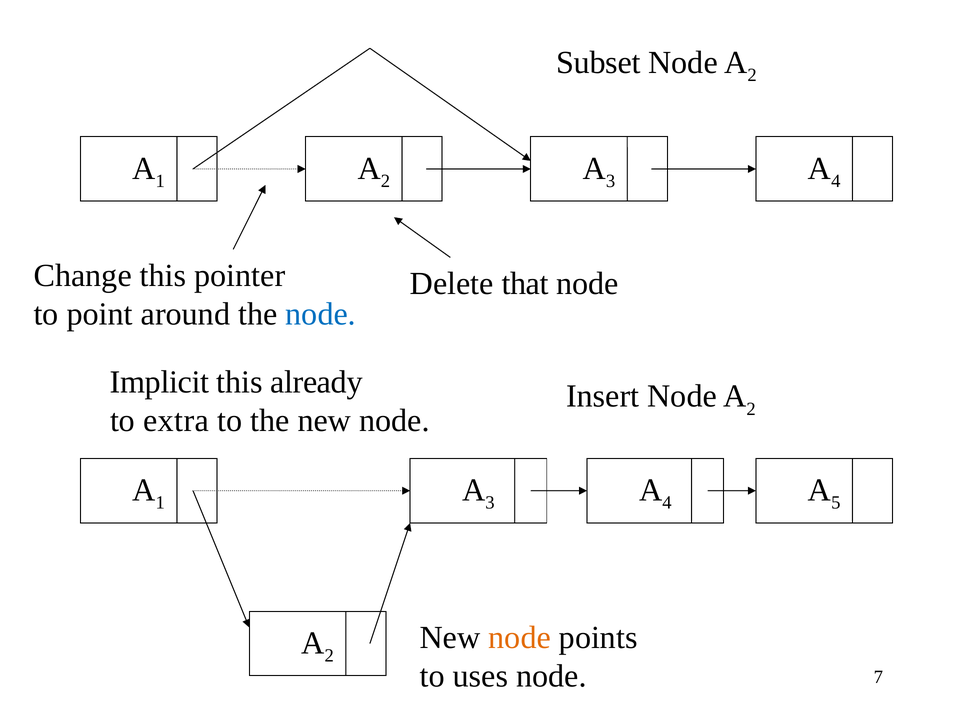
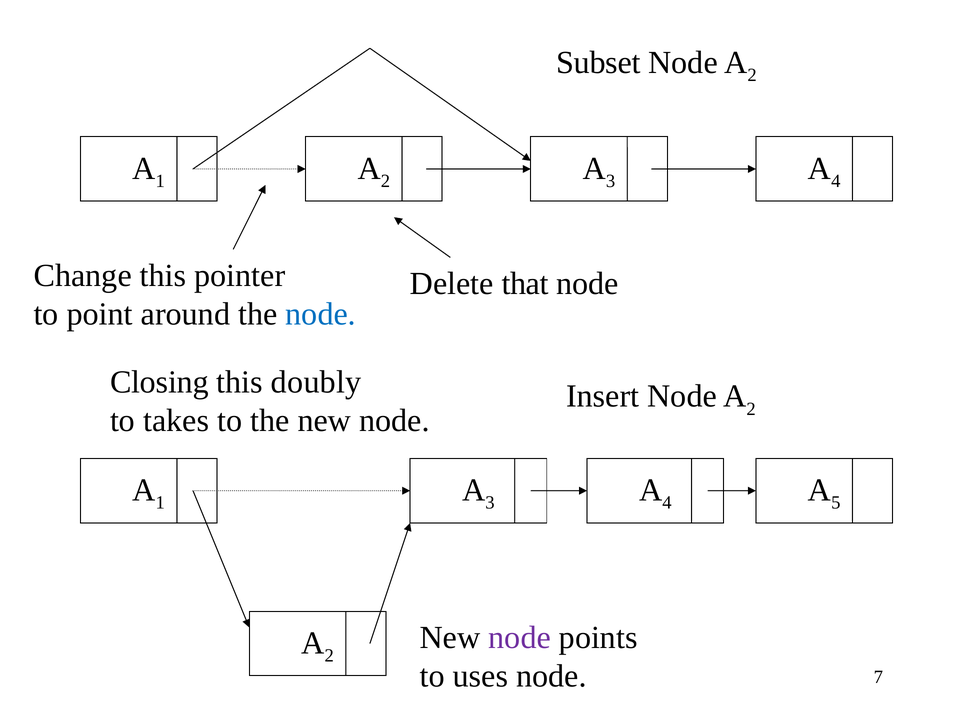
Implicit: Implicit -> Closing (159, 382)
already: already -> doubly (316, 382)
extra: extra -> takes (176, 420)
node colour: orange -> purple (520, 637)
